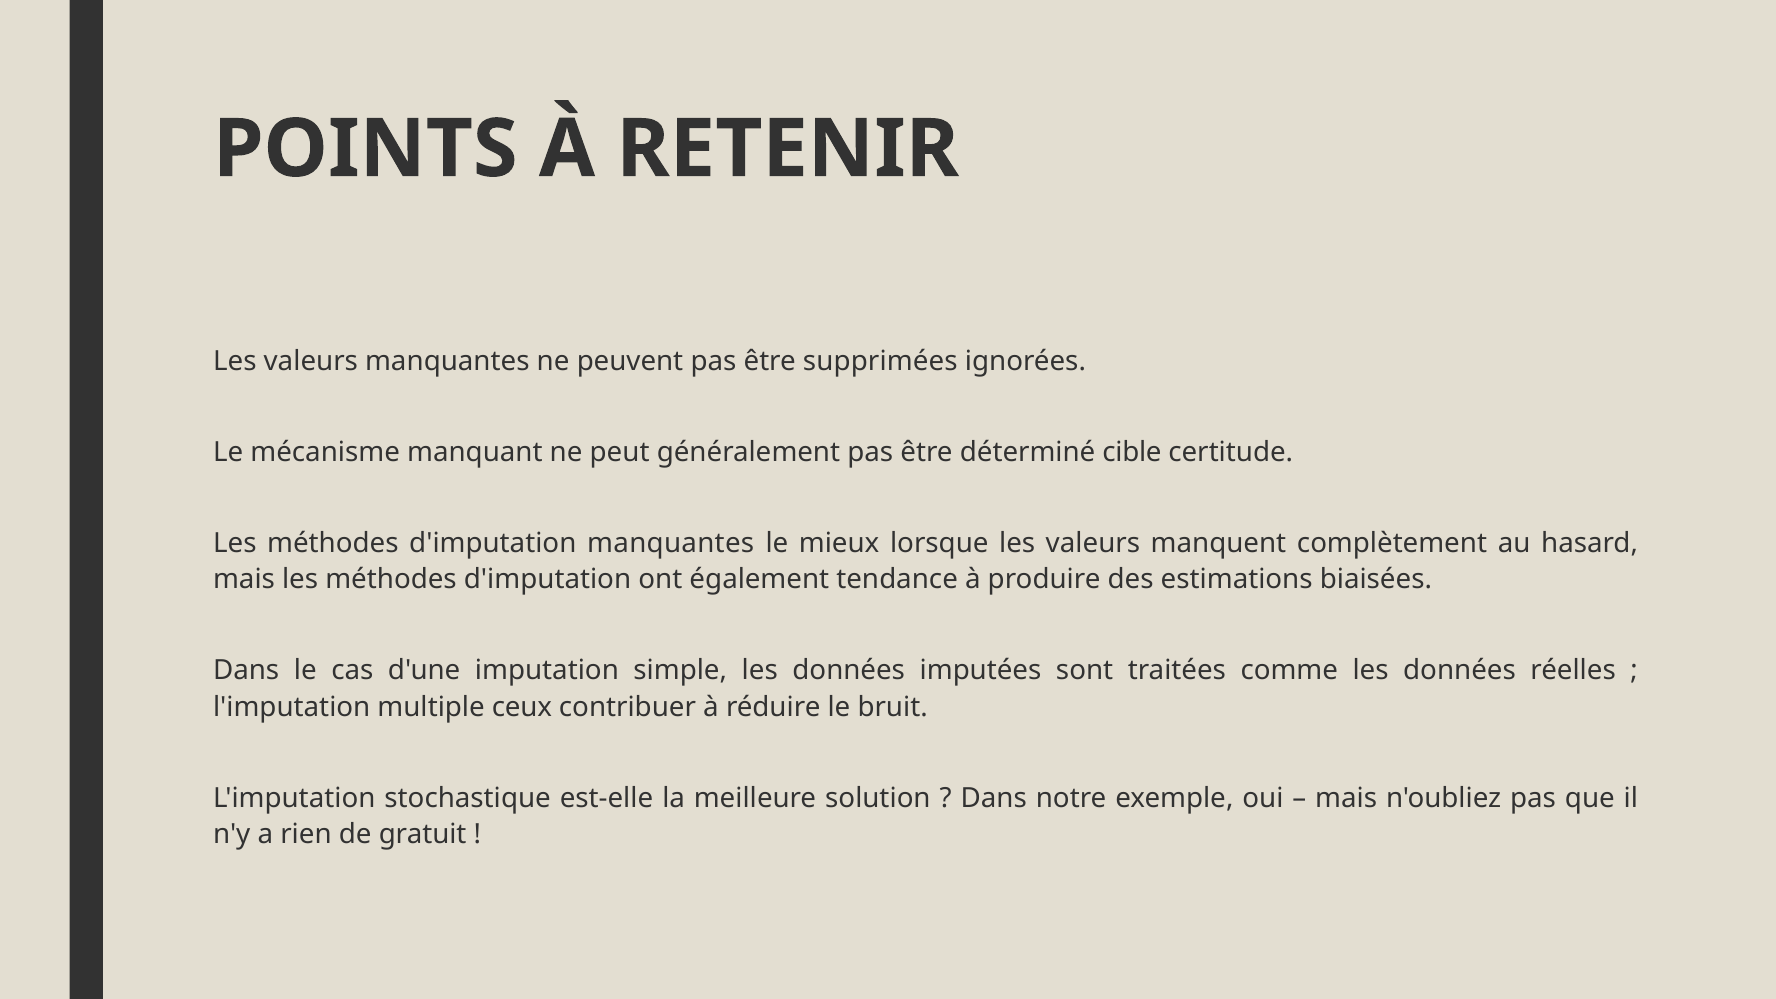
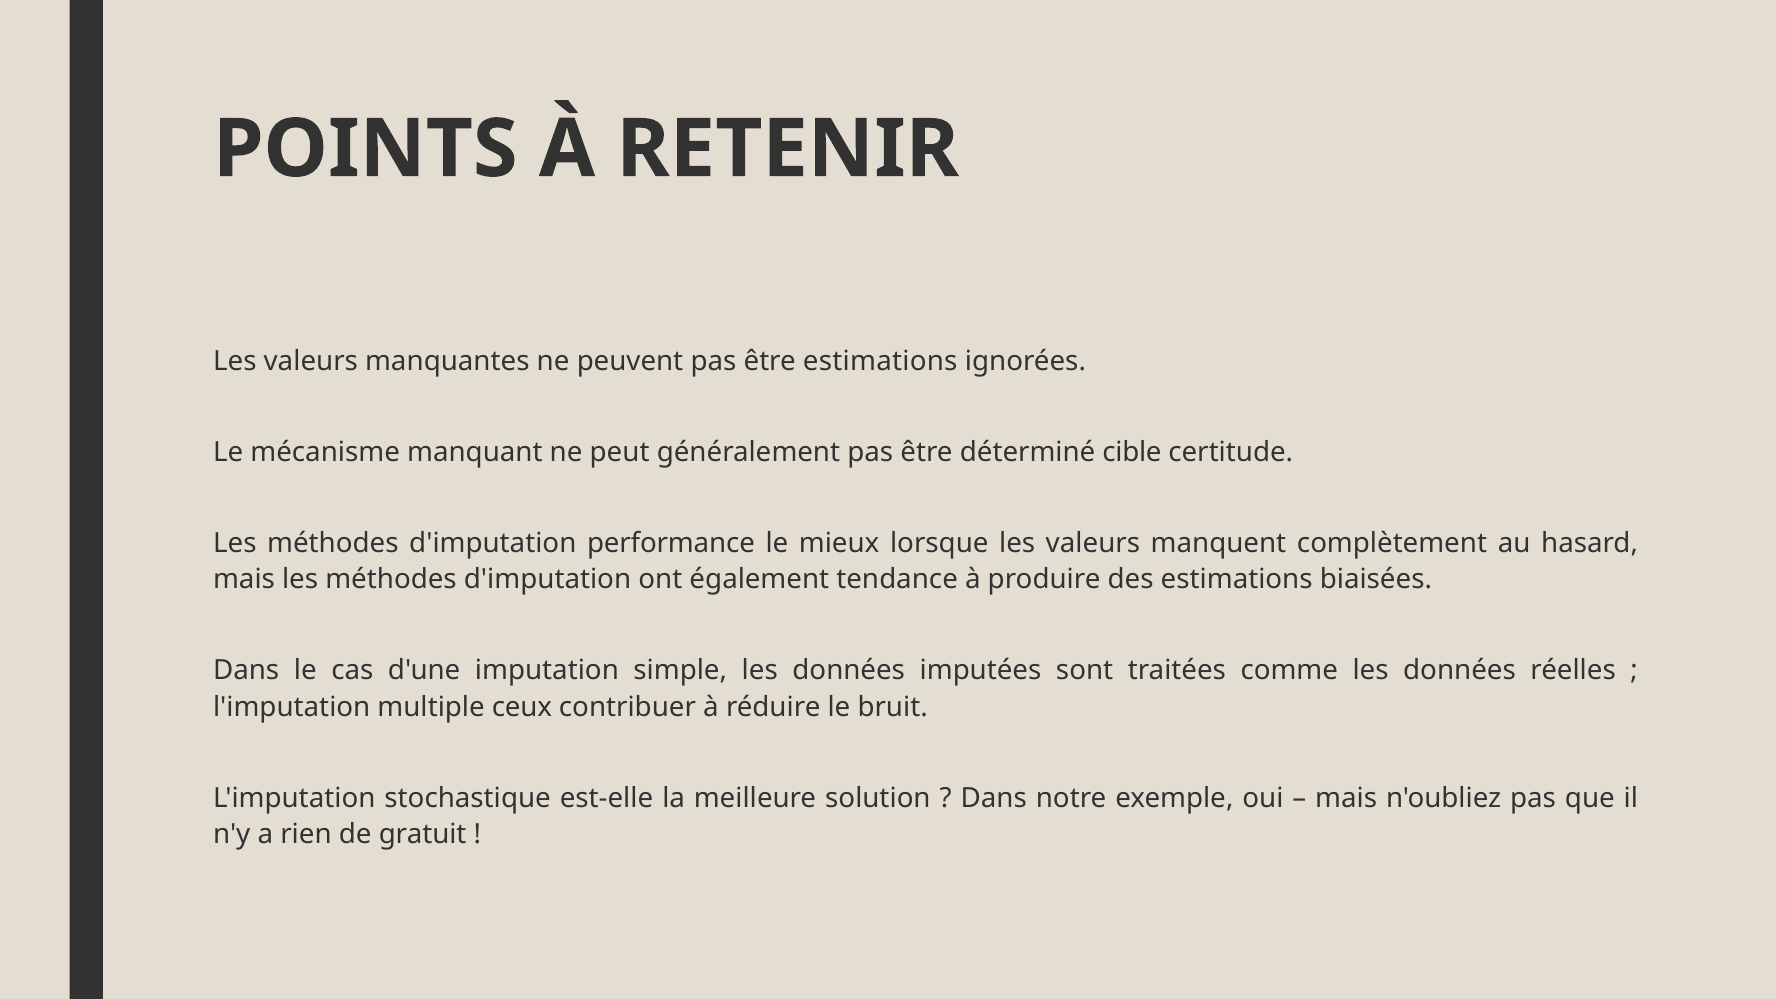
être supprimées: supprimées -> estimations (880, 362)
d'imputation manquantes: manquantes -> performance (671, 543)
